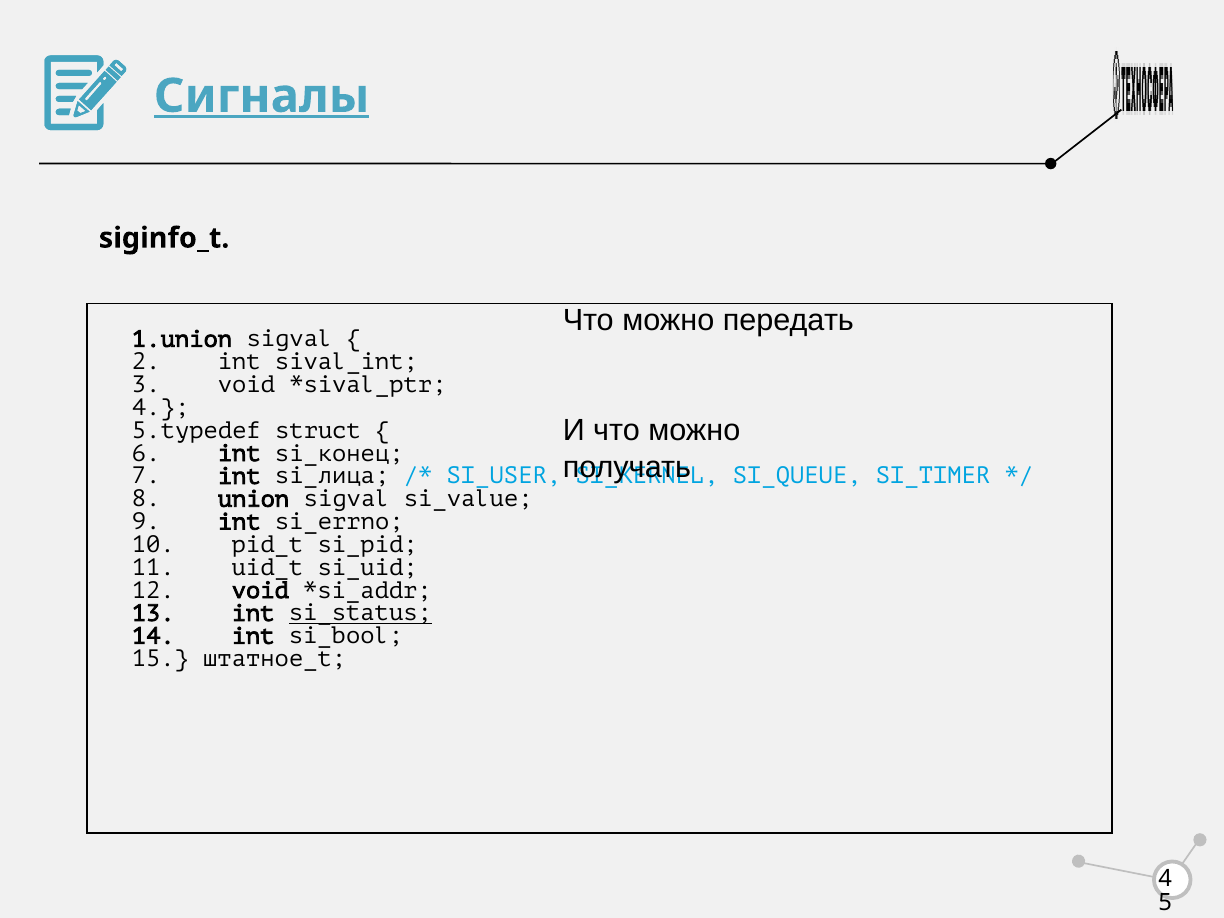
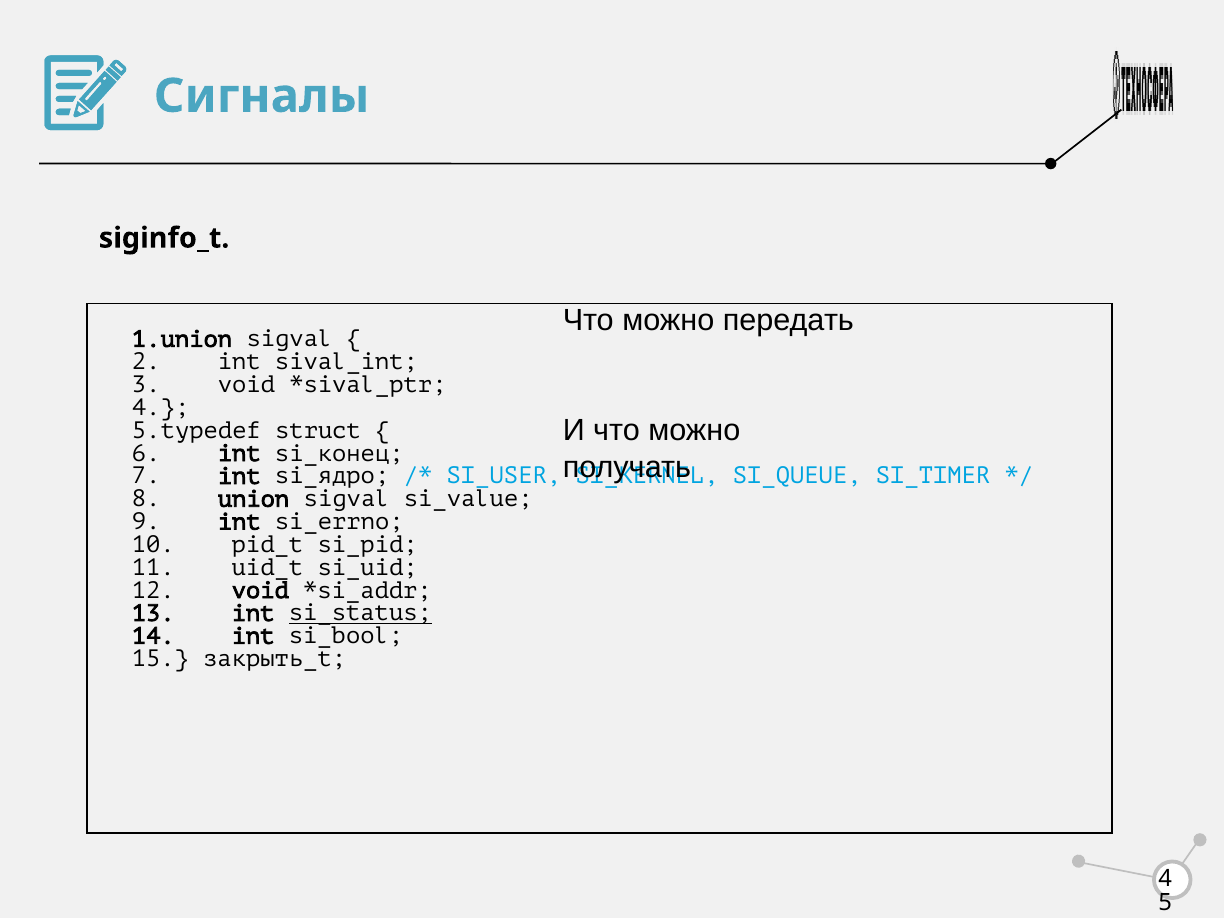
Сигналы underline: present -> none (262, 96)
si_лица: si_лица -> si_ядро (332, 476)
штатное_t: штатное_t -> закрыть_t (275, 659)
